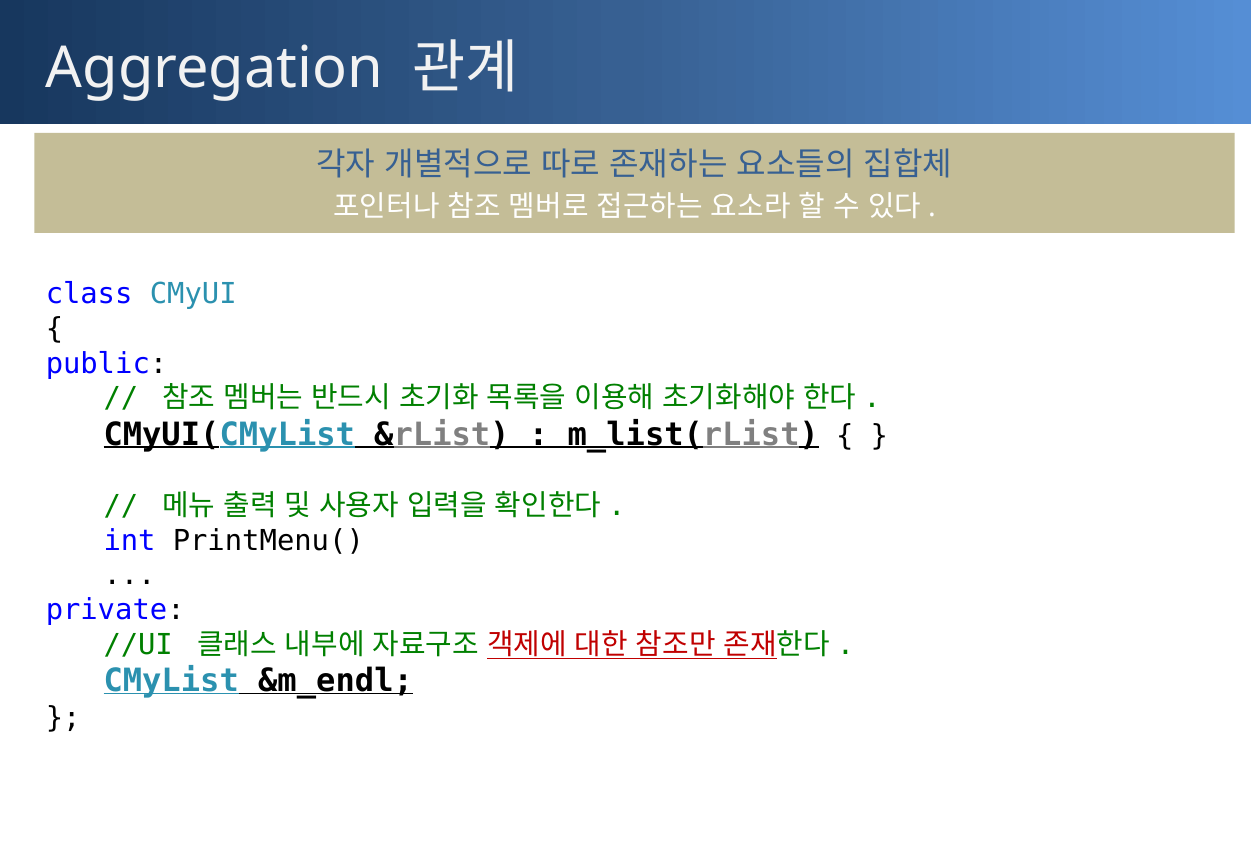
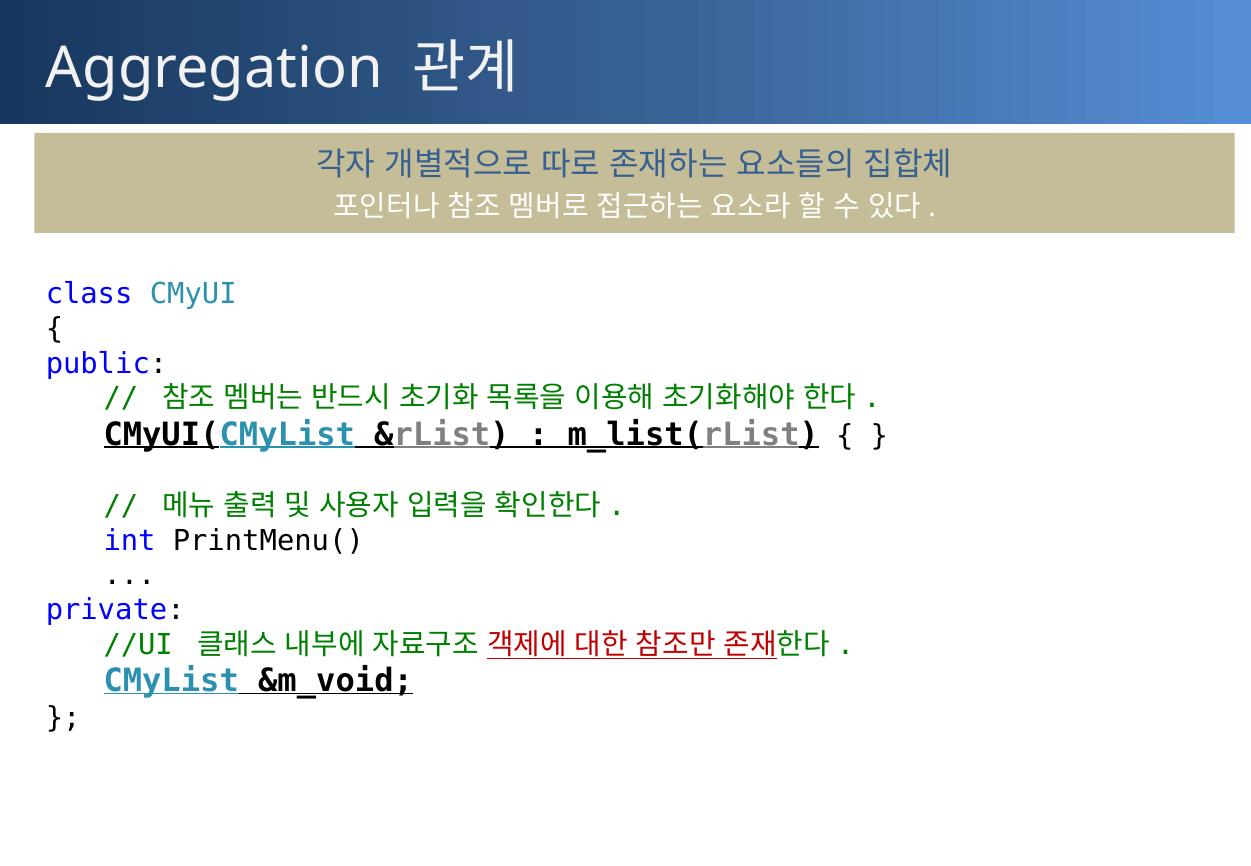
&m_endl: &m_endl -> &m_void (336, 681)
